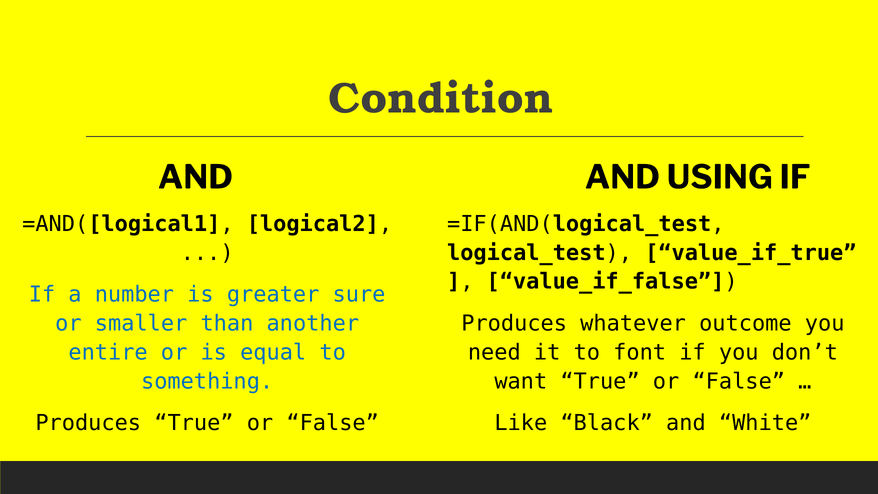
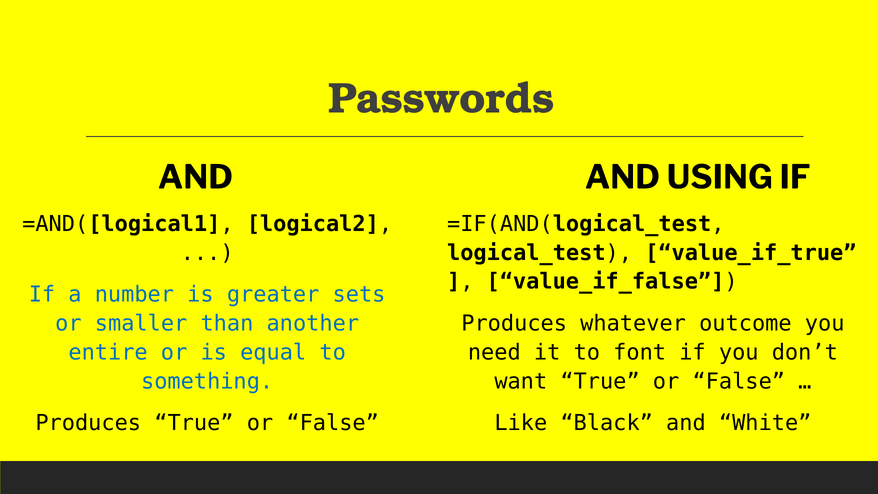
Condition: Condition -> Passwords (441, 98)
sure: sure -> sets (359, 294)
